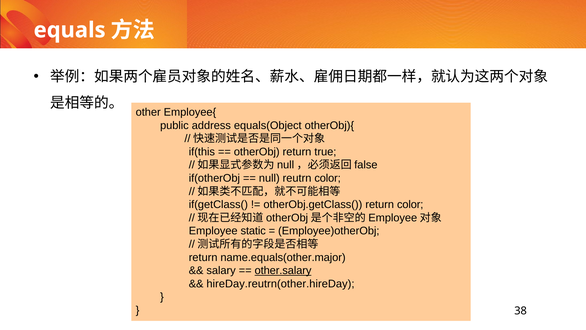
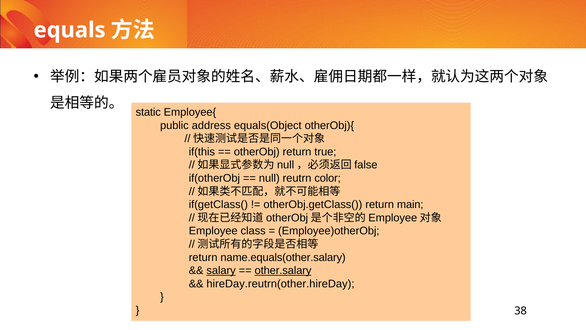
other: other -> static (148, 112)
return color: color -> main (410, 204)
static: static -> class (253, 231)
name.equals(other.major: name.equals(other.major -> name.equals(other.salary (283, 257)
salary underline: none -> present (221, 270)
